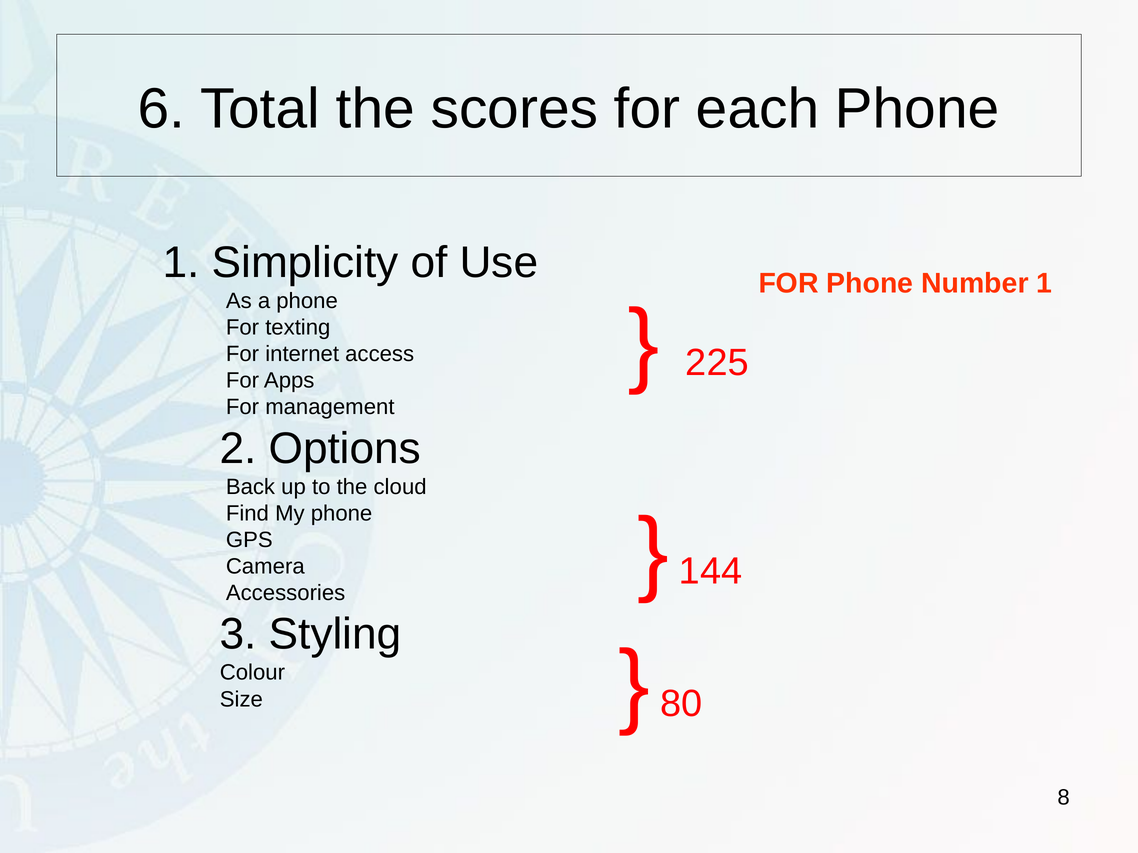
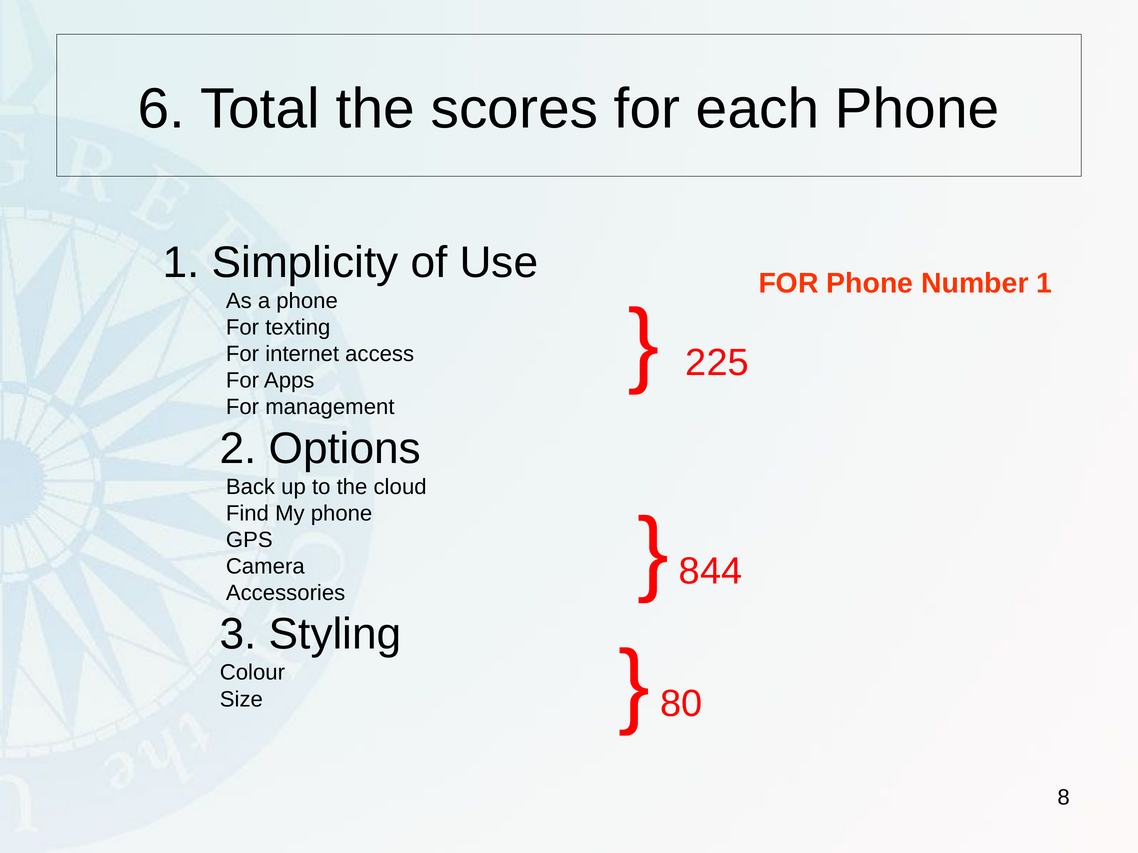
144: 144 -> 844 (711, 572)
